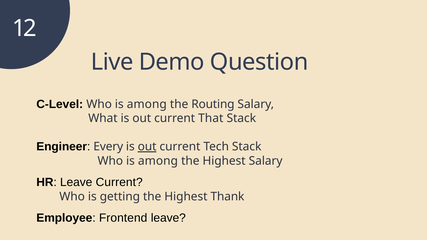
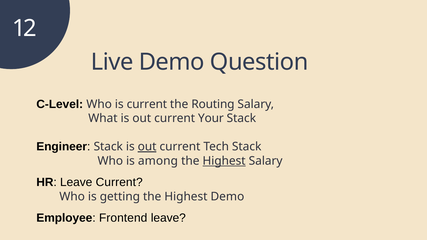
C-Level Who is among: among -> current (147, 104)
That: That -> Your (211, 118)
Engineer Every: Every -> Stack (108, 147)
Highest underline: none -> present (224, 161)
Highest Thank: Thank -> Demo (227, 197)
